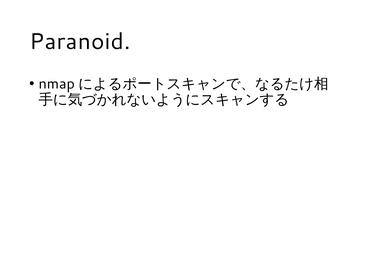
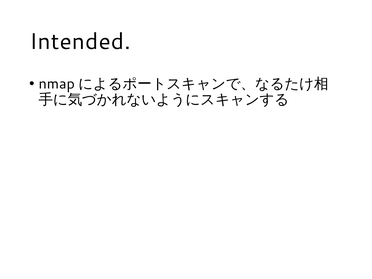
Paranoid: Paranoid -> Intended (80, 42)
